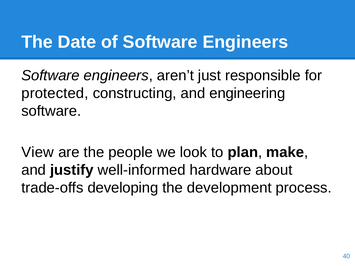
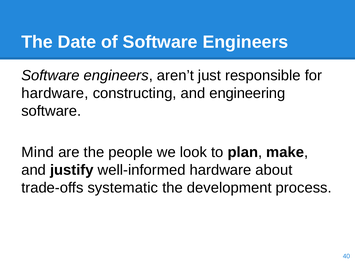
protected: protected -> hardware (55, 93)
View: View -> Mind (38, 153)
developing: developing -> systematic (123, 188)
